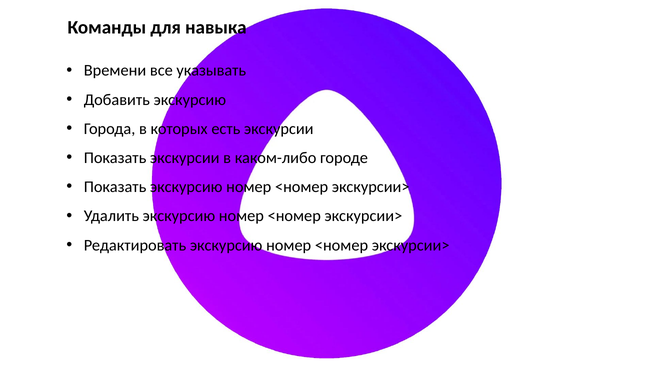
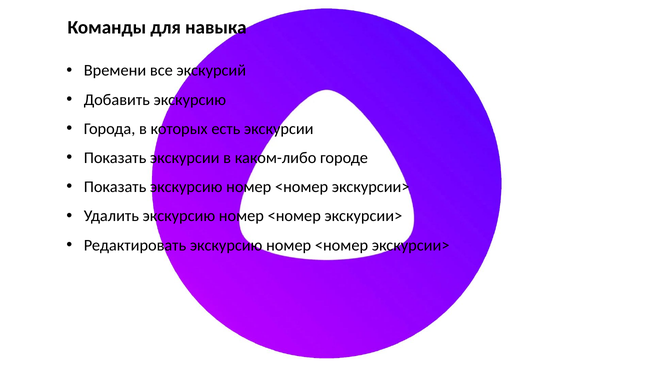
указывать: указывать -> экскурсий (211, 71)
